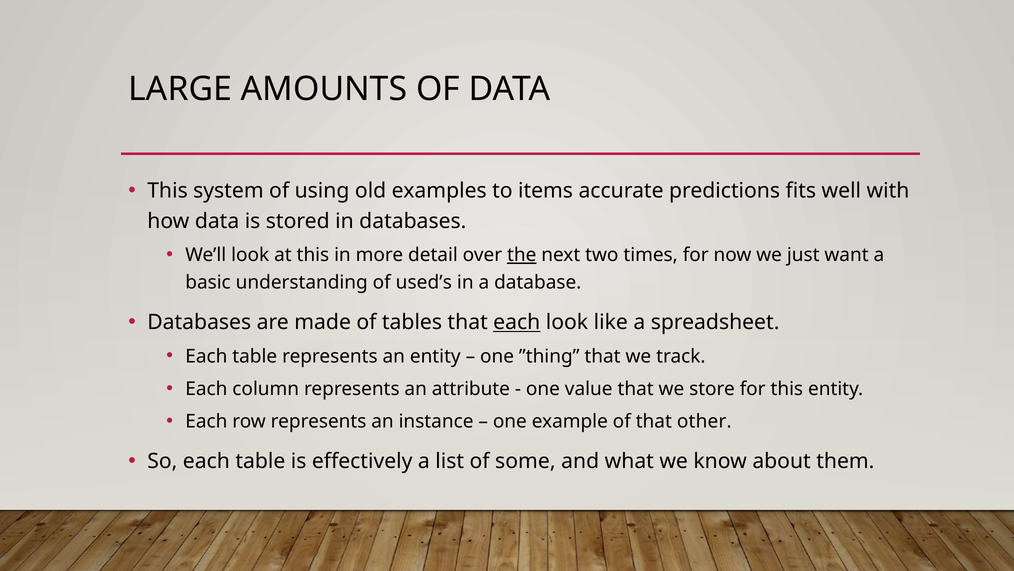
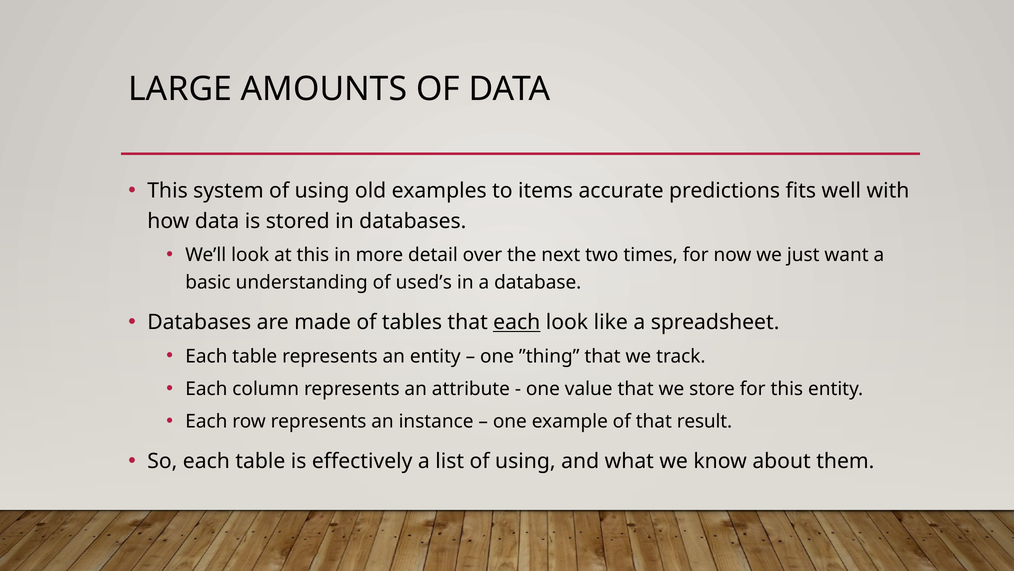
the underline: present -> none (522, 255)
other: other -> result (704, 421)
list of some: some -> using (525, 461)
